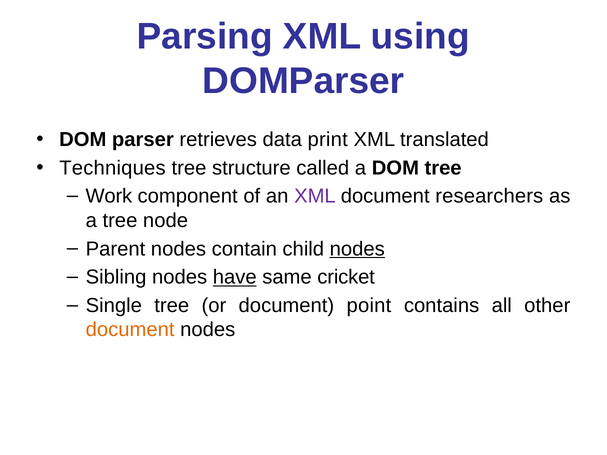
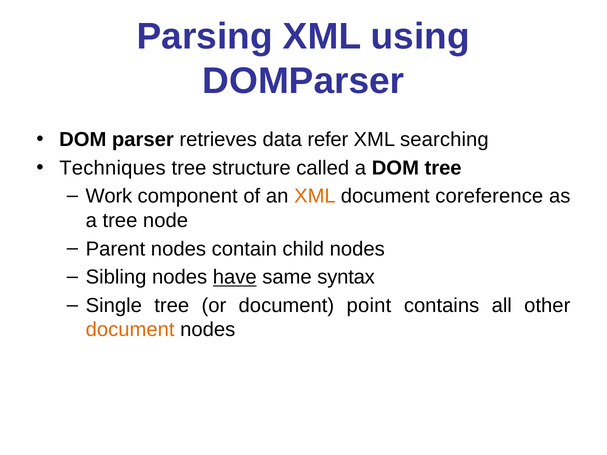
print: print -> refer (328, 140)
translated: translated -> searching (444, 140)
XML colour: purple -> orange (315, 196)
researchers: researchers -> coreference (489, 196)
nodes underline: present -> none (357, 249)
cricket: cricket -> syntax (346, 277)
